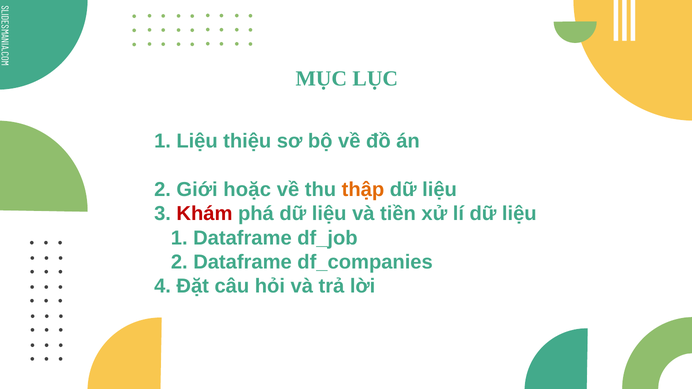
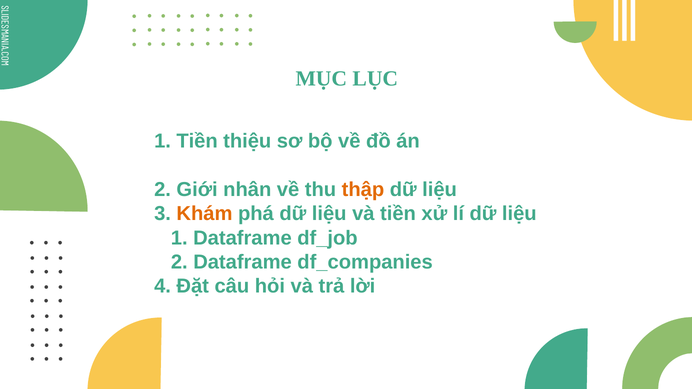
1 Liệu: Liệu -> Tiền (197, 141)
hoặc: hoặc -> nhân (247, 190)
Khám colour: red -> orange (205, 214)
